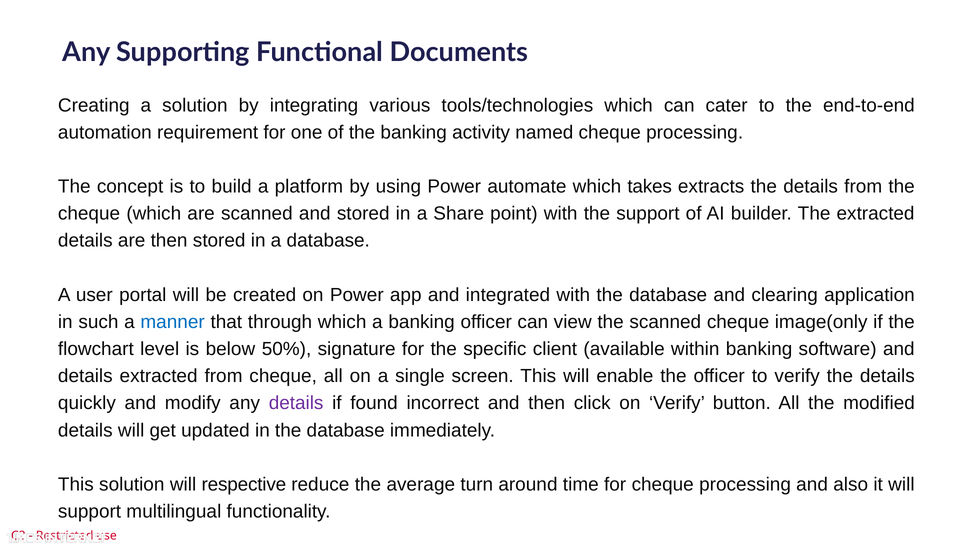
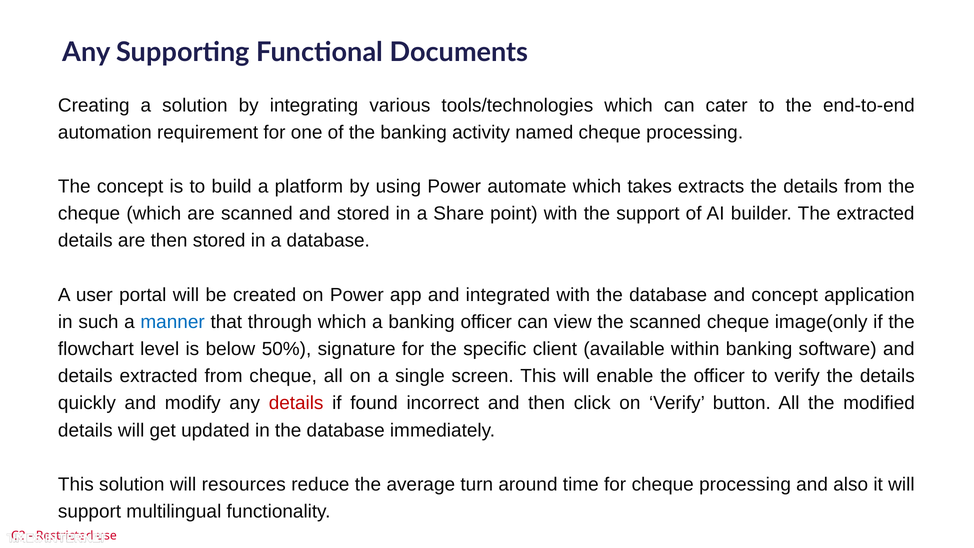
and clearing: clearing -> concept (785, 295)
details colour: purple -> red (296, 403)
respective: respective -> resources (244, 484)
